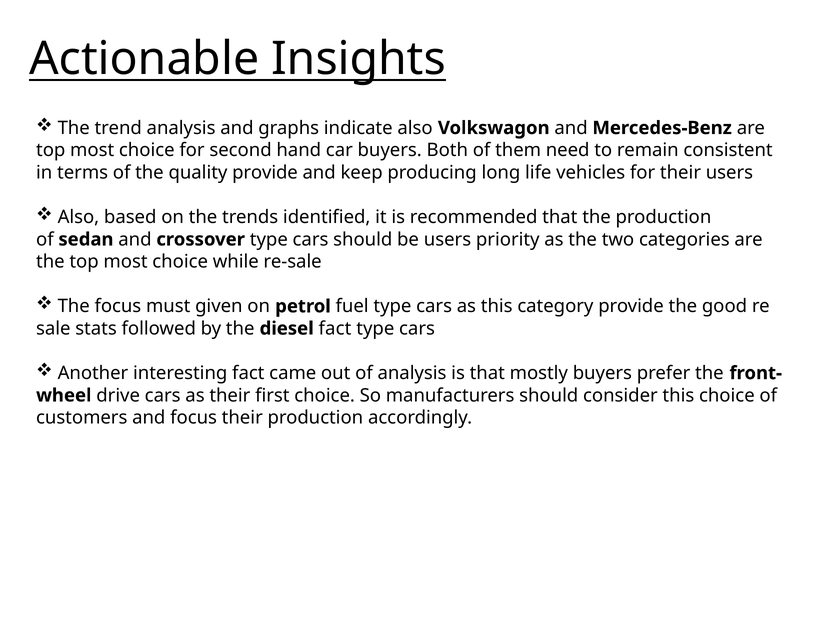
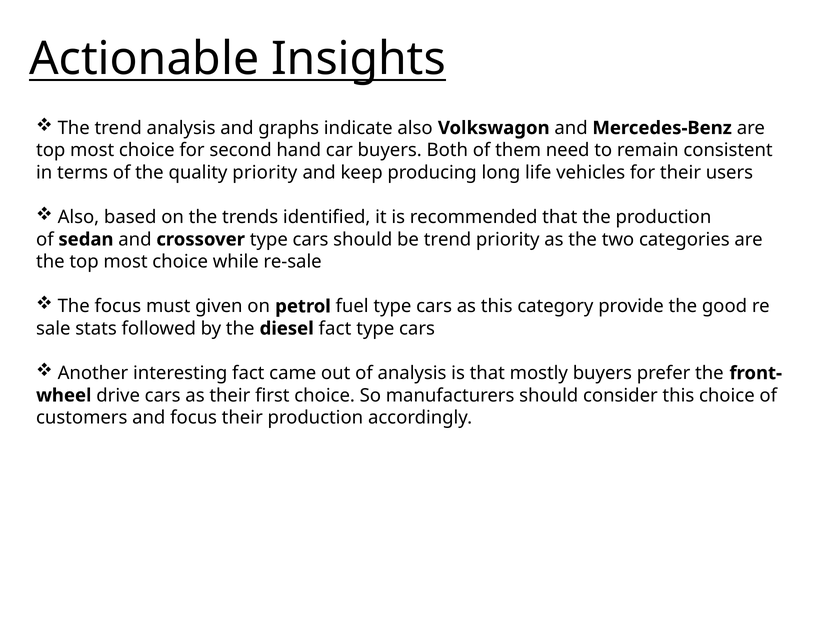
quality provide: provide -> priority (265, 173)
be users: users -> trend (448, 239)
